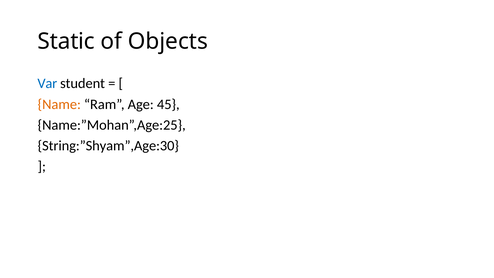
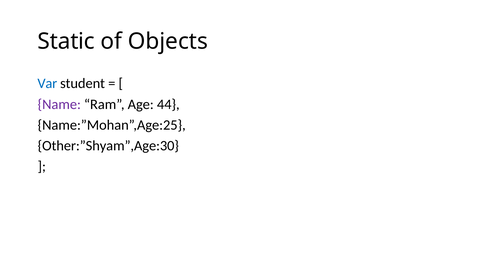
Name colour: orange -> purple (59, 104)
45: 45 -> 44 (168, 104)
String:”Shyam”,Age:30: String:”Shyam”,Age:30 -> Other:”Shyam”,Age:30 (108, 146)
